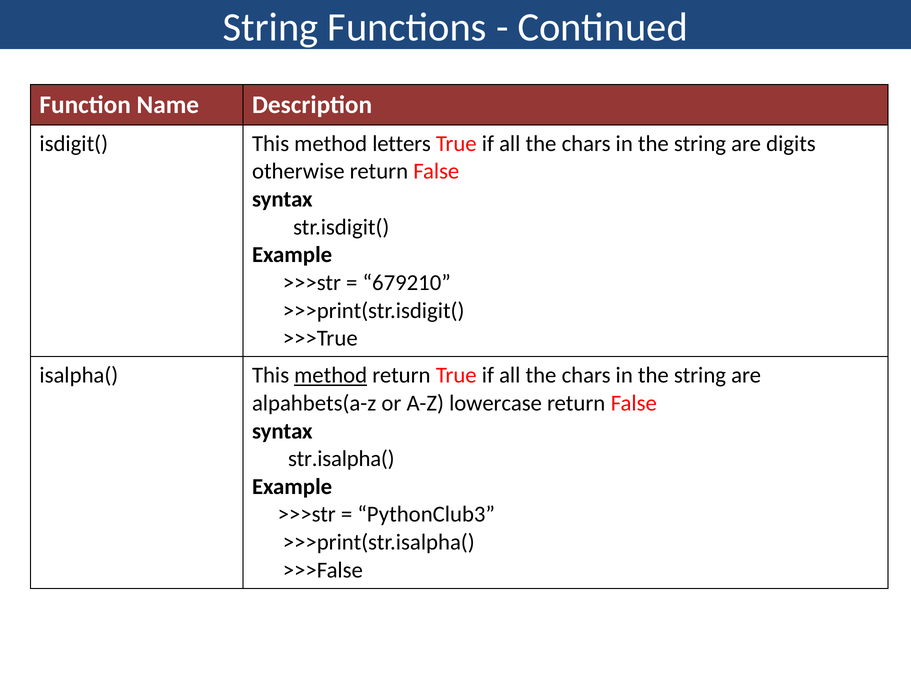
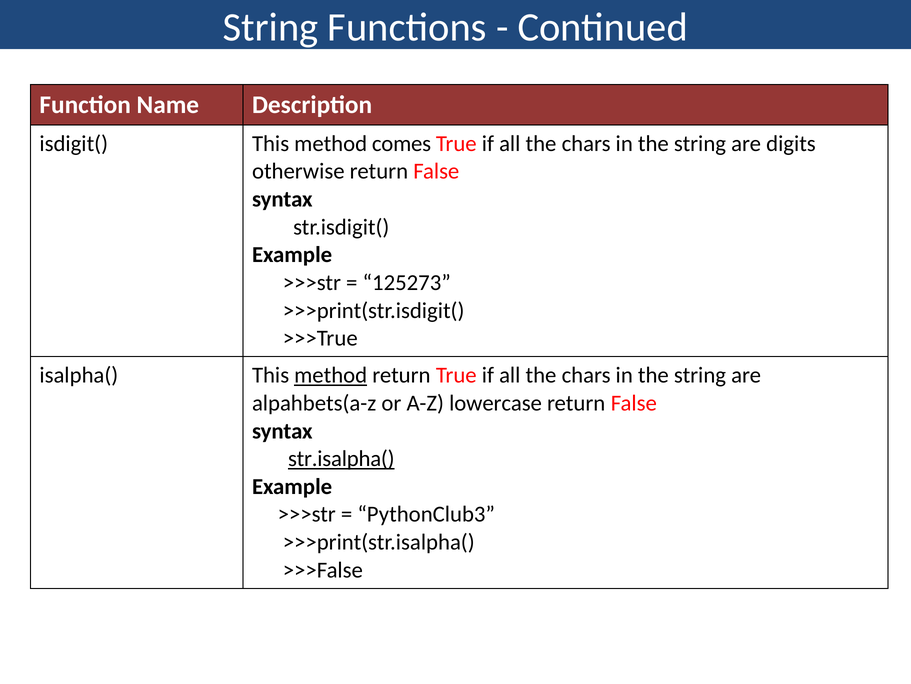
letters: letters -> comes (402, 143)
679210: 679210 -> 125273 (407, 282)
str.isalpha( underline: none -> present (341, 458)
